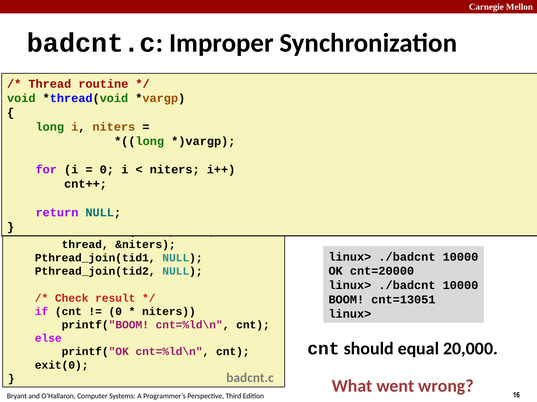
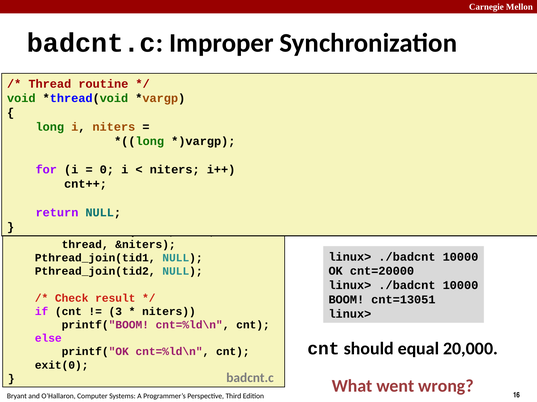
0: 0 -> 3 (115, 312)
